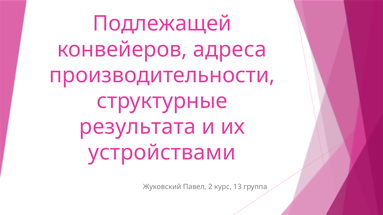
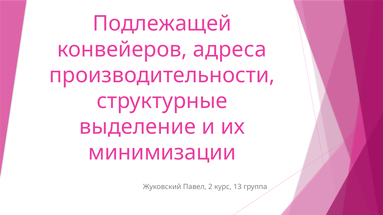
результата: результата -> выделение (138, 127)
устройствами: устройствами -> минимизации (162, 153)
